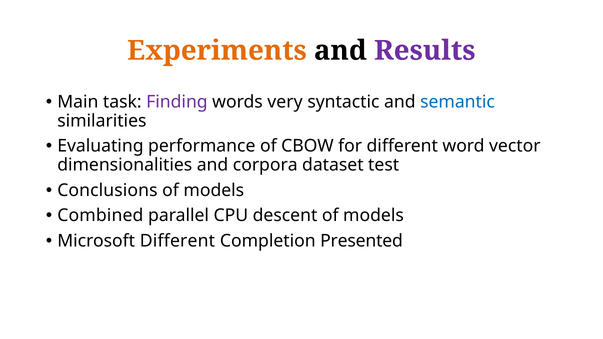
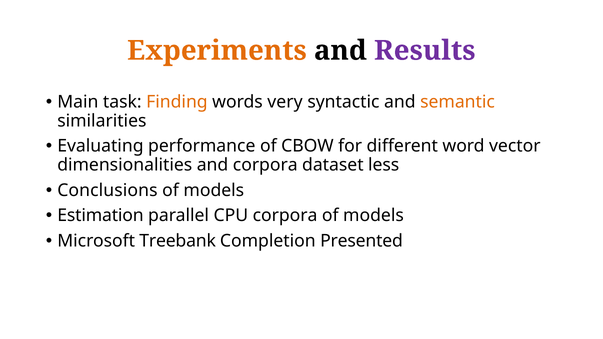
Finding colour: purple -> orange (177, 102)
semantic colour: blue -> orange (458, 102)
test: test -> less (384, 165)
Combined: Combined -> Estimation (101, 216)
CPU descent: descent -> corpora (285, 216)
Microsoft Different: Different -> Treebank (178, 241)
